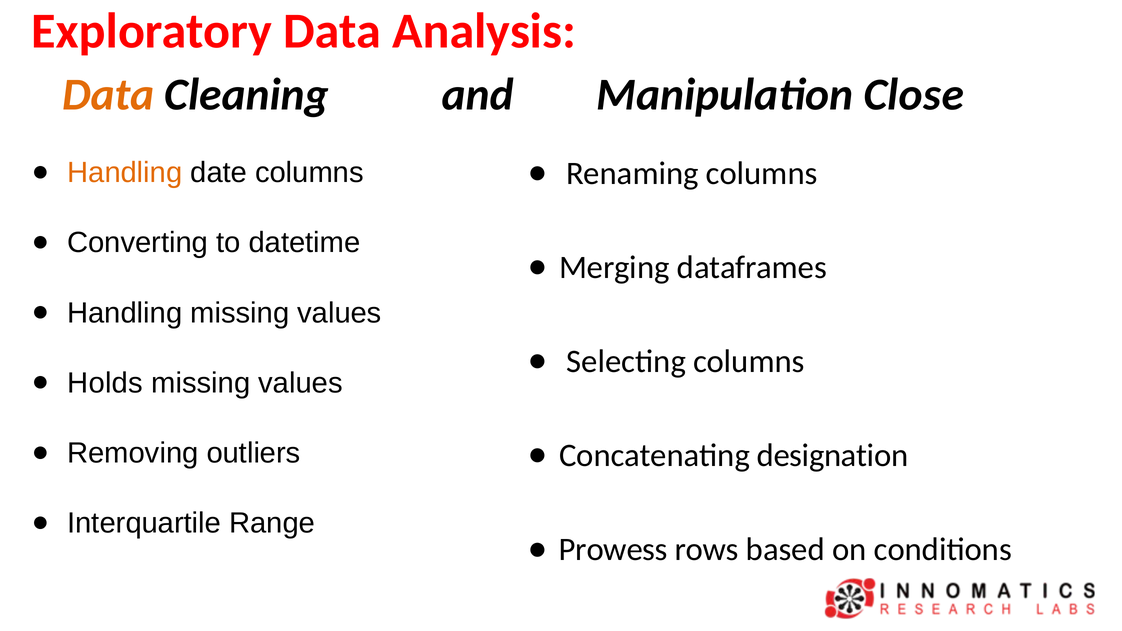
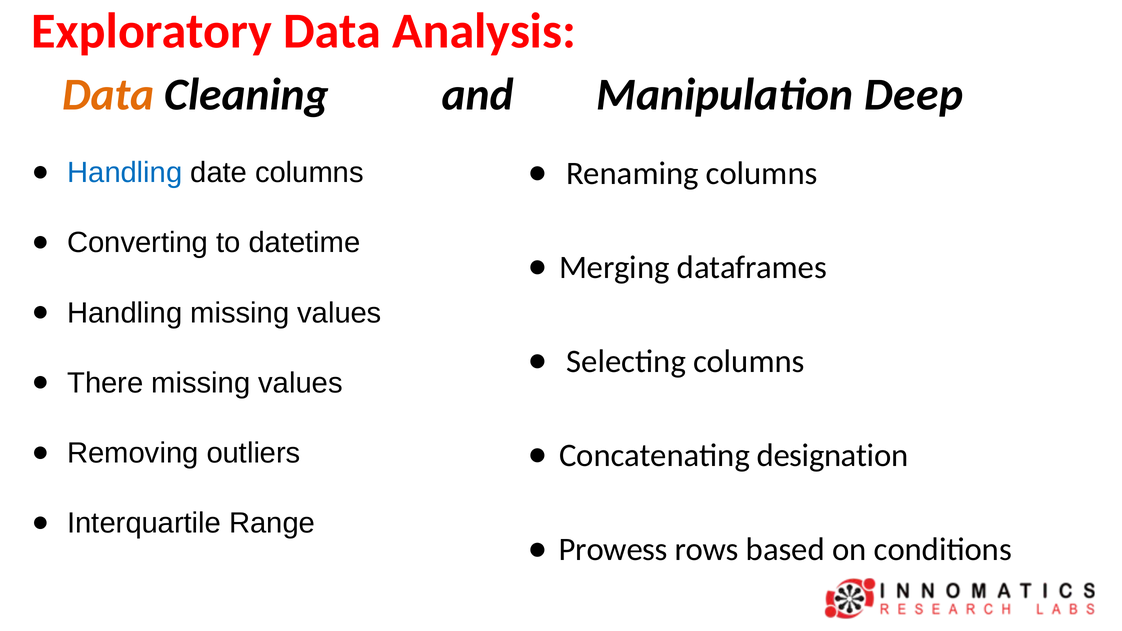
Close: Close -> Deep (914, 94)
Handling colour: orange -> blue (125, 173)
Holds: Holds -> There (105, 383)
